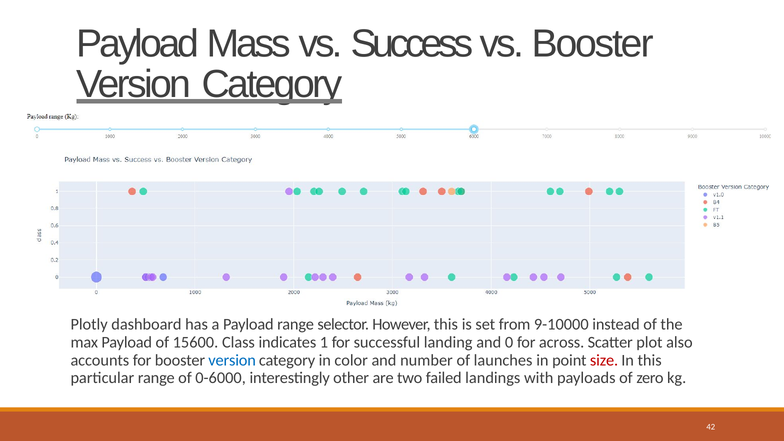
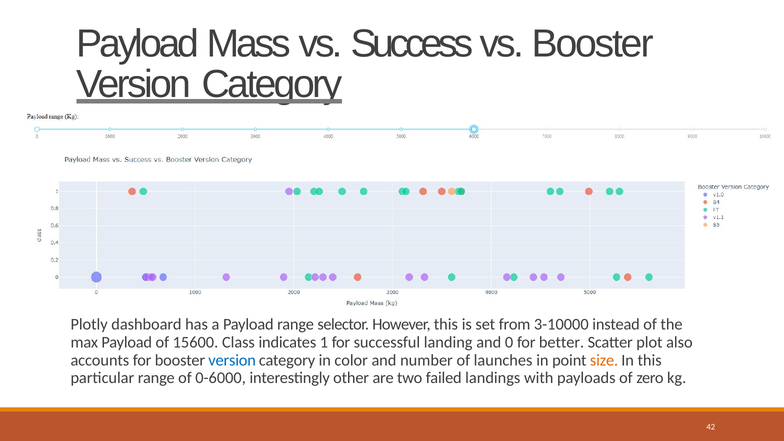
9-10000: 9-10000 -> 3-10000 (561, 324)
across: across -> better (562, 342)
size colour: red -> orange (604, 360)
